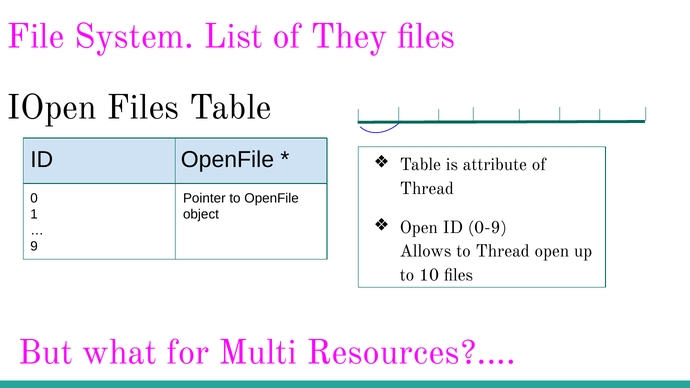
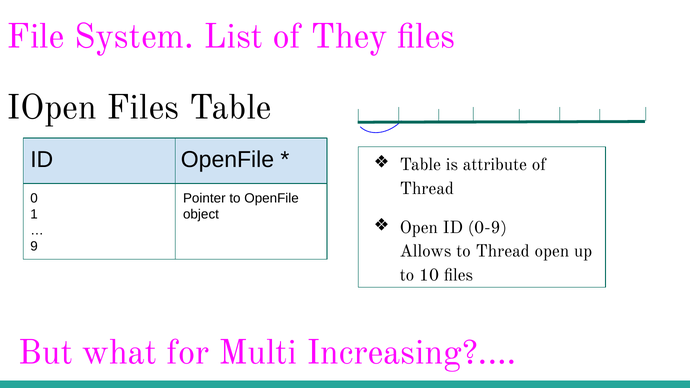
Resources: Resources -> Increasing (411, 352)
